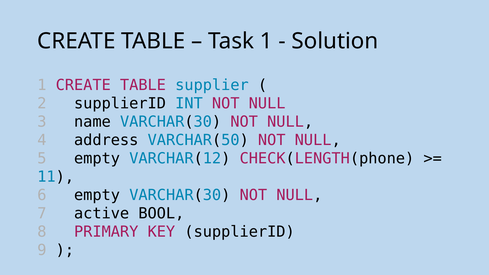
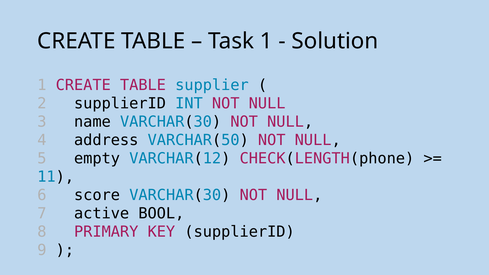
6 empty: empty -> score (97, 195)
